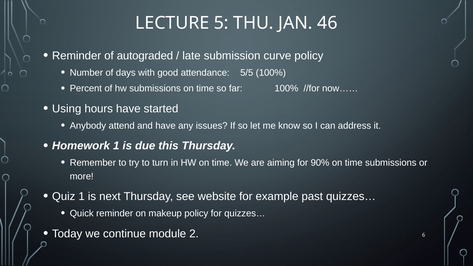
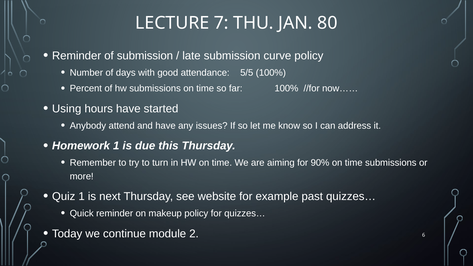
5: 5 -> 7 (221, 23)
46: 46 -> 80 (327, 23)
of autograded: autograded -> submission (145, 56)
